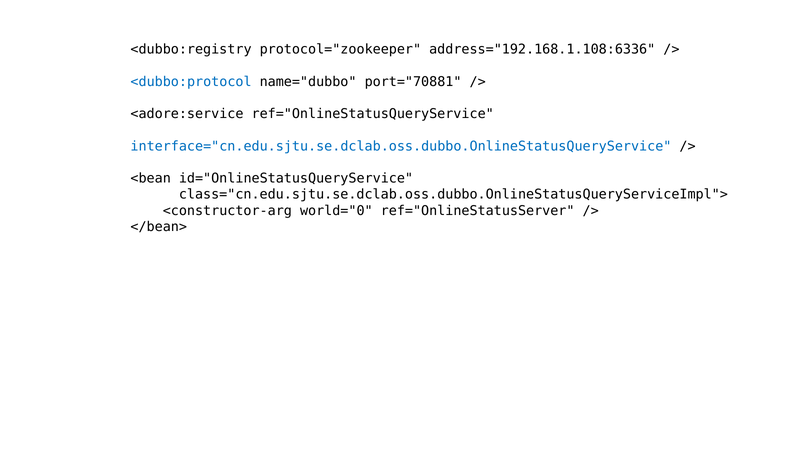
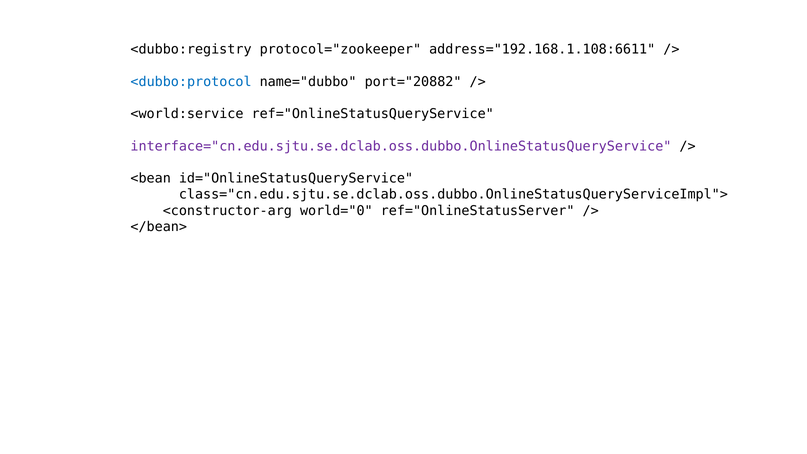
address="192.168.1.108:6336: address="192.168.1.108:6336 -> address="192.168.1.108:6611 (542, 49)
port="70881: port="70881 -> port="20882 (413, 82)
<adore:service: <adore:service -> <world:service (187, 114)
interface="cn.edu.sjtu.se.dclab.oss.dubbo.OnlineStatusQueryService colour: blue -> purple (401, 146)
